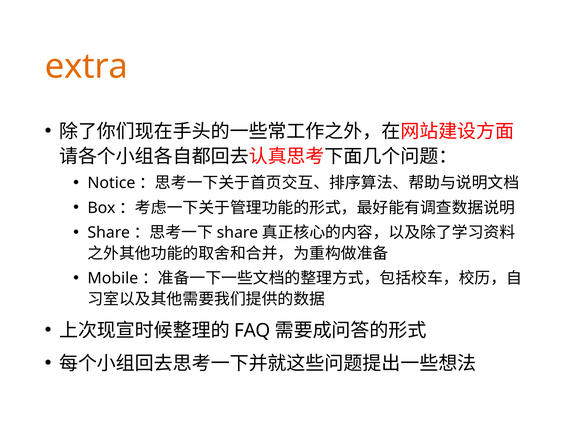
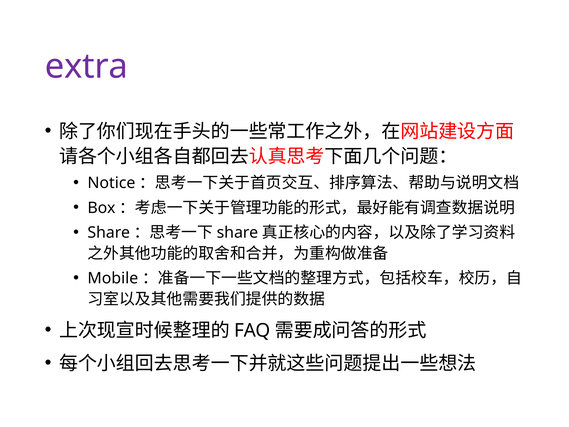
extra colour: orange -> purple (86, 66)
